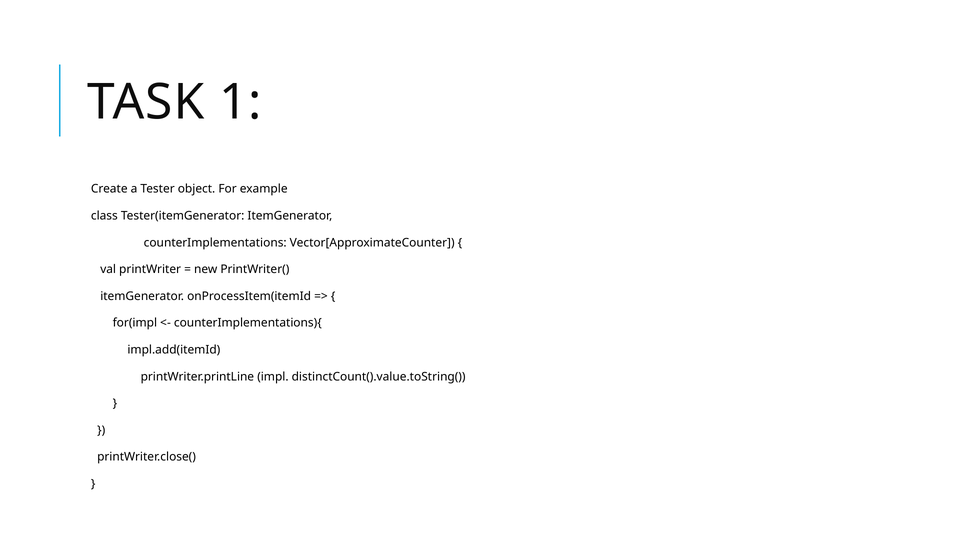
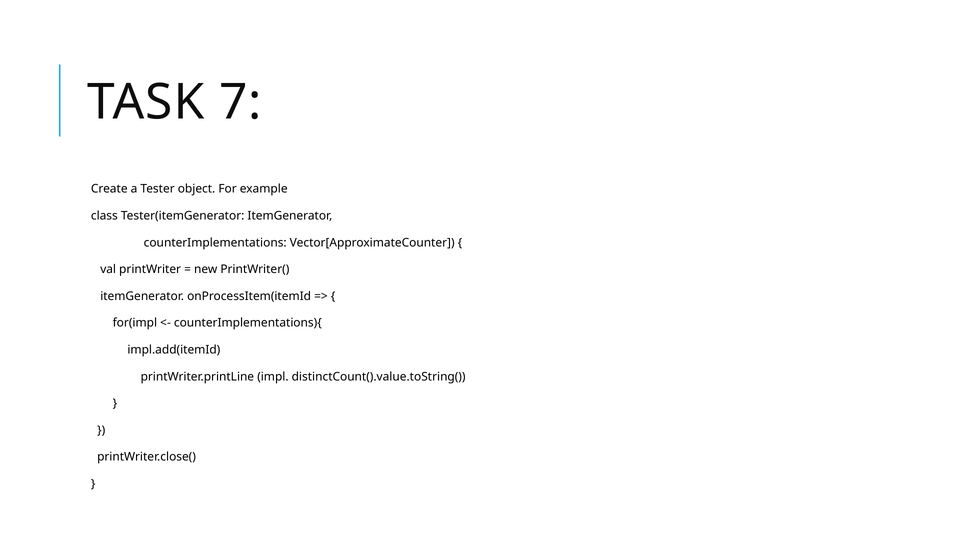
1: 1 -> 7 (240, 102)
